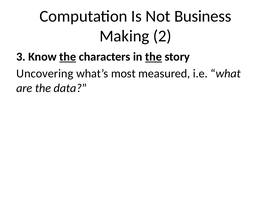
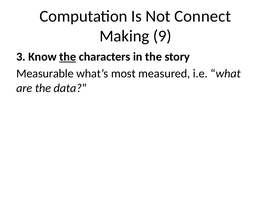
Business: Business -> Connect (203, 16)
2: 2 -> 9 (162, 36)
the underline: present -> none (154, 57)
Uncovering: Uncovering -> Measurable (45, 74)
